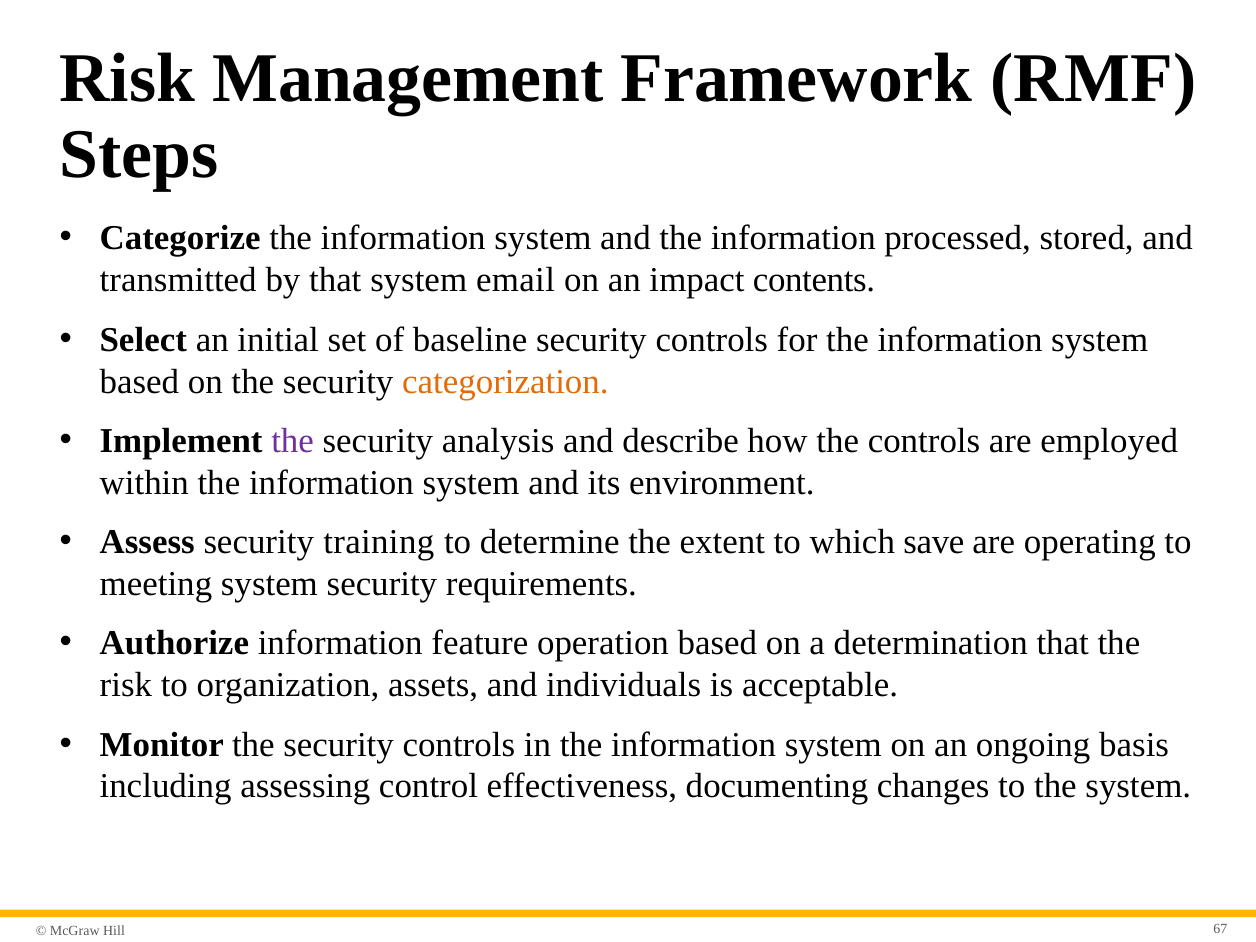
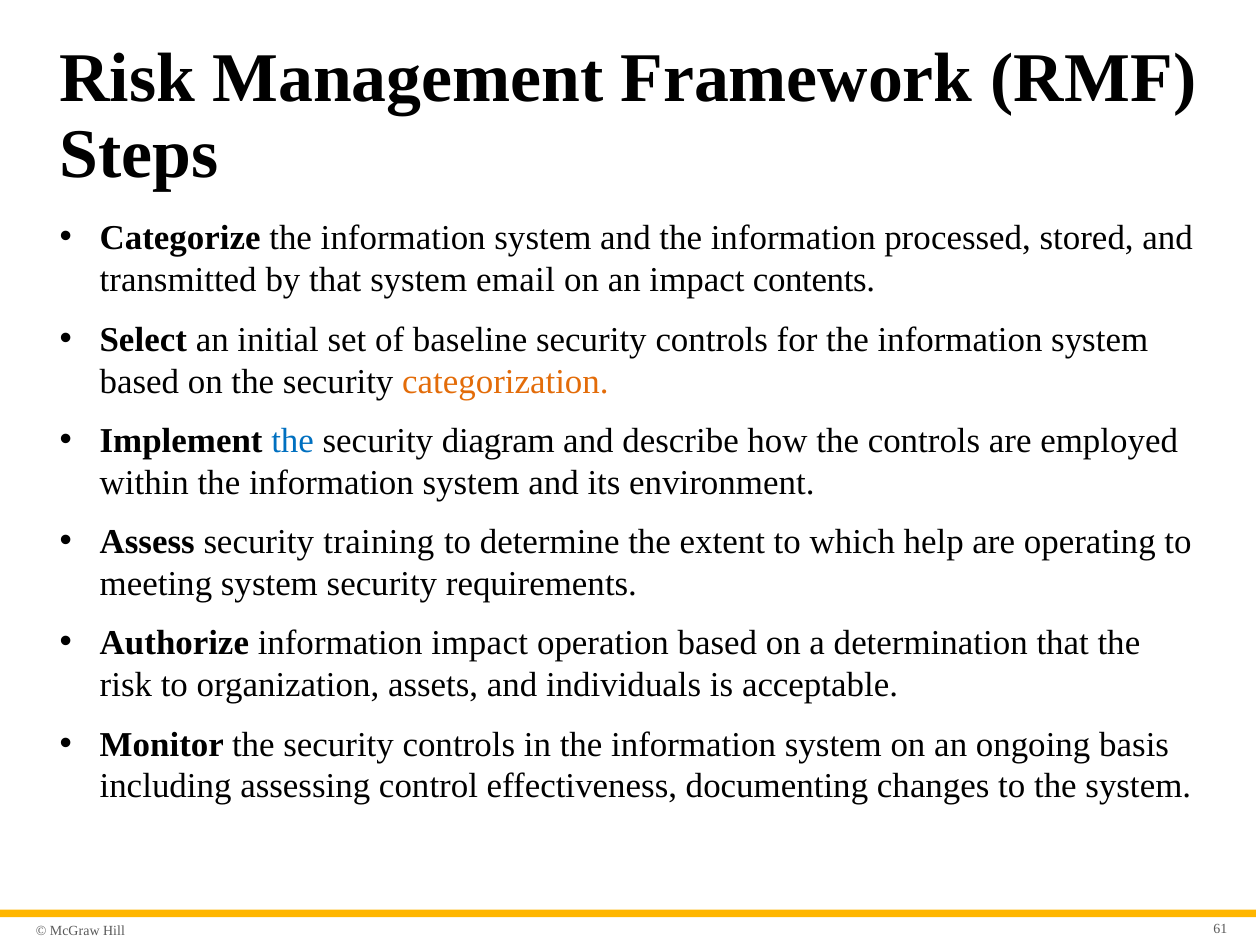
the colour: purple -> blue (293, 441)
analysis: analysis -> diagram (498, 441)
save: save -> help (934, 542)
information feature: feature -> impact (480, 643)
67: 67 -> 61 (1220, 929)
